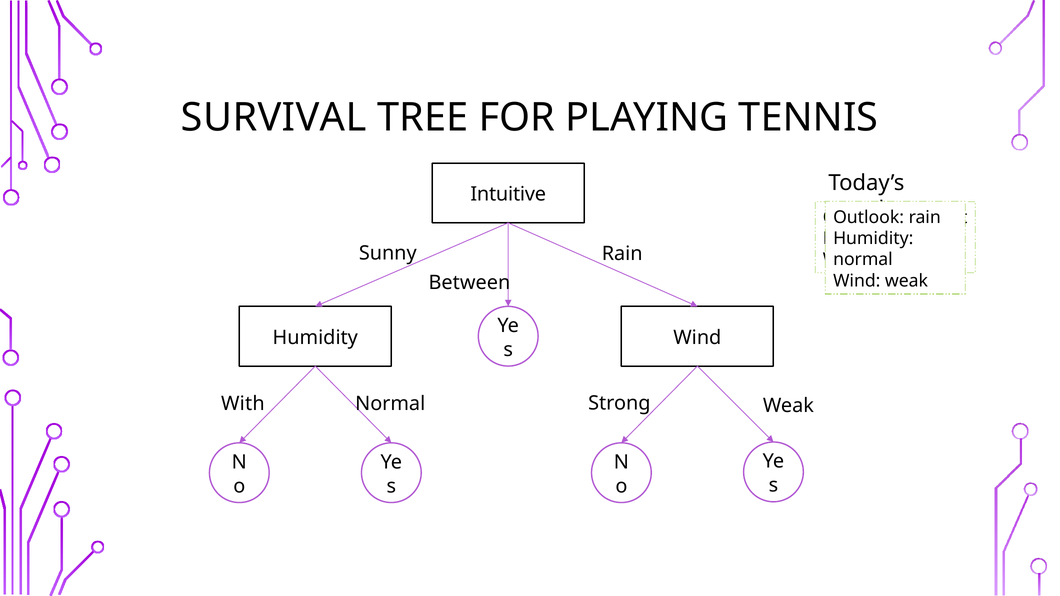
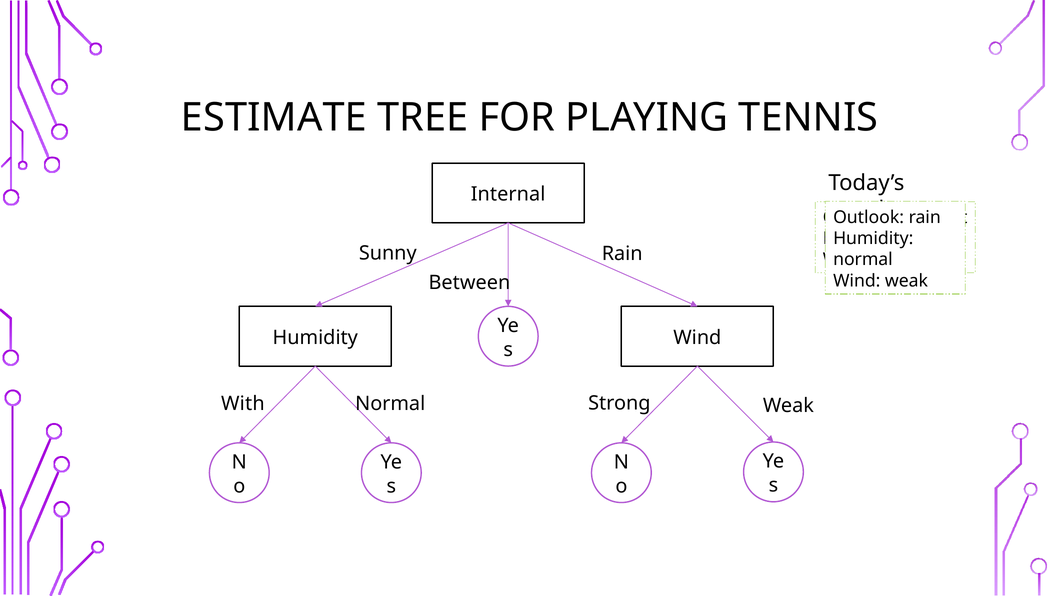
SURVIVAL: SURVIVAL -> ESTIMATE (274, 118)
Intuitive: Intuitive -> Internal (508, 195)
